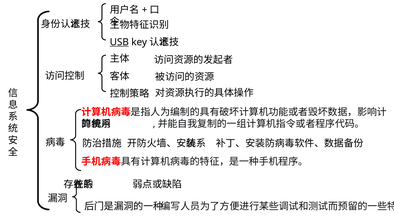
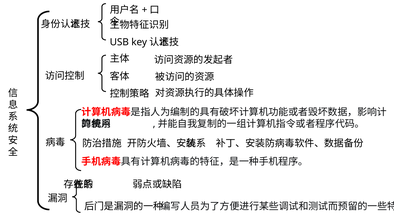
USB underline: present -> none (119, 42)
